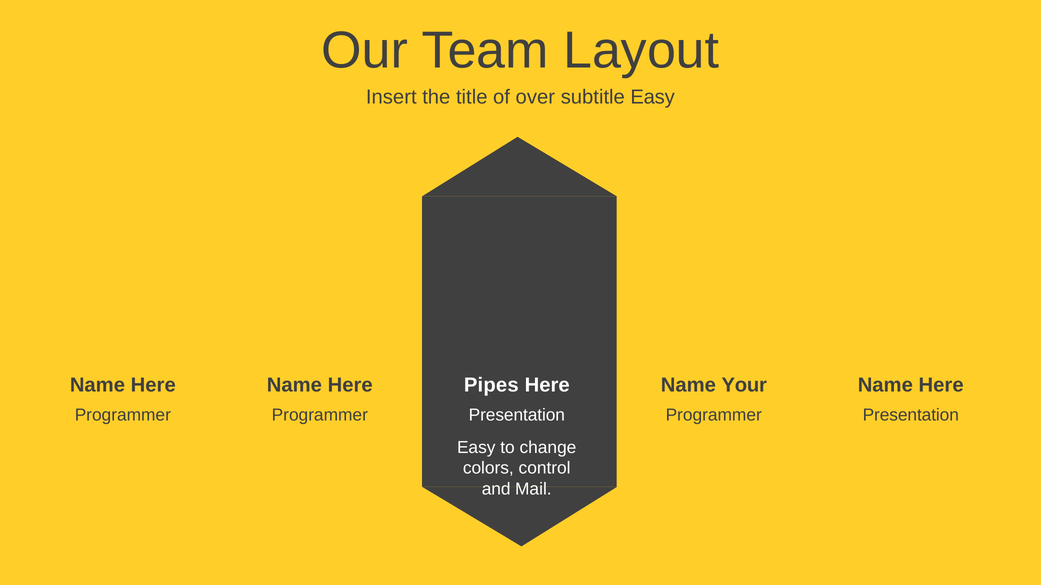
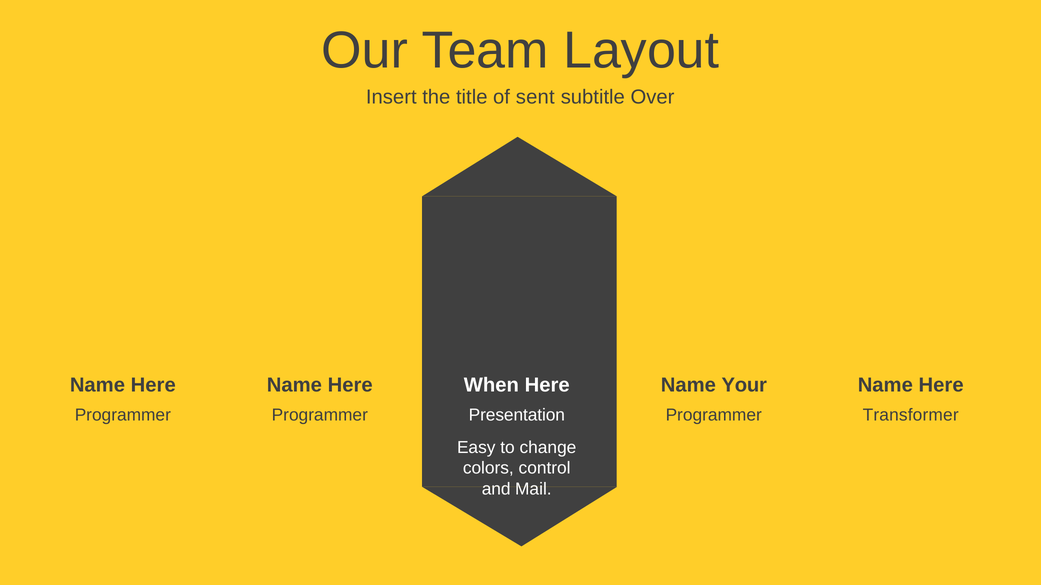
over: over -> sent (535, 97)
subtitle Easy: Easy -> Over (652, 97)
Pipes: Pipes -> When (491, 386)
Presentation: Presentation -> Transformer (911, 415)
